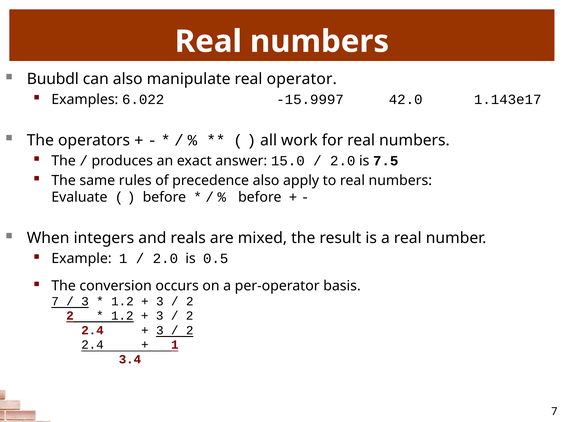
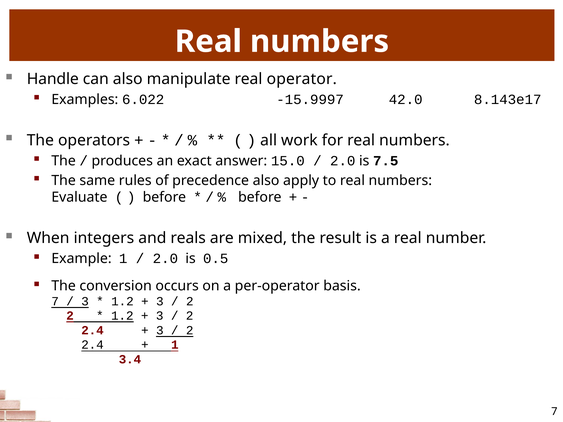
Buubdl: Buubdl -> Handle (53, 79)
1.143e17: 1.143e17 -> 8.143e17 (508, 100)
